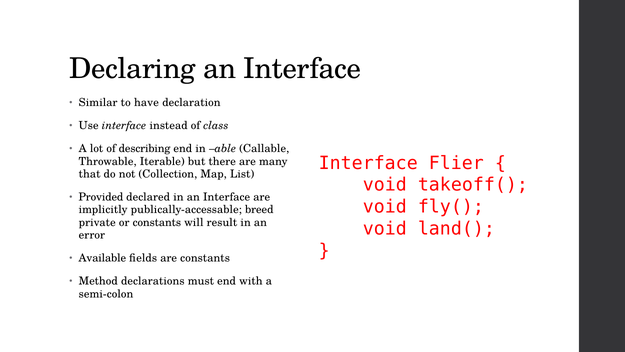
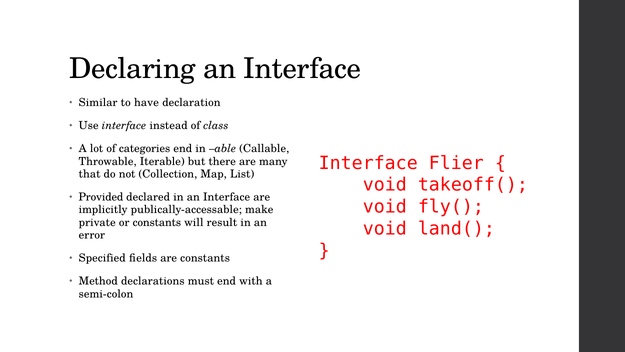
describing: describing -> categories (145, 149)
breed: breed -> make (259, 210)
Available: Available -> Specified (102, 258)
